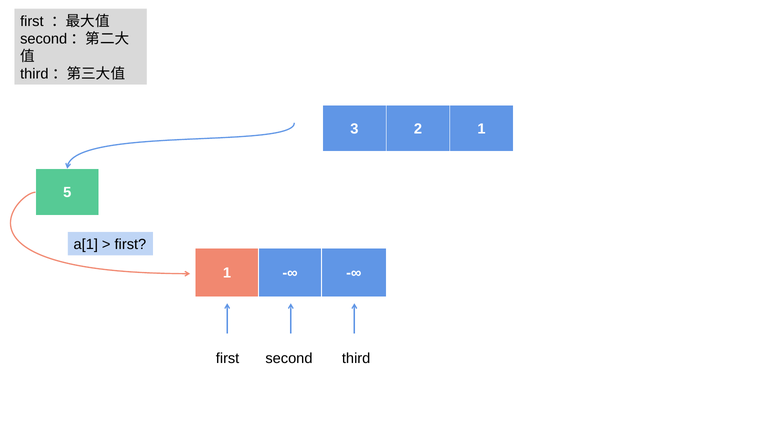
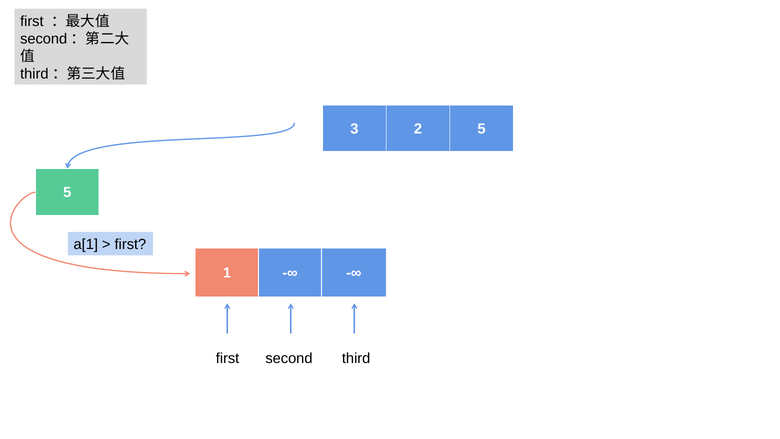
2 1: 1 -> 5 (482, 129)
